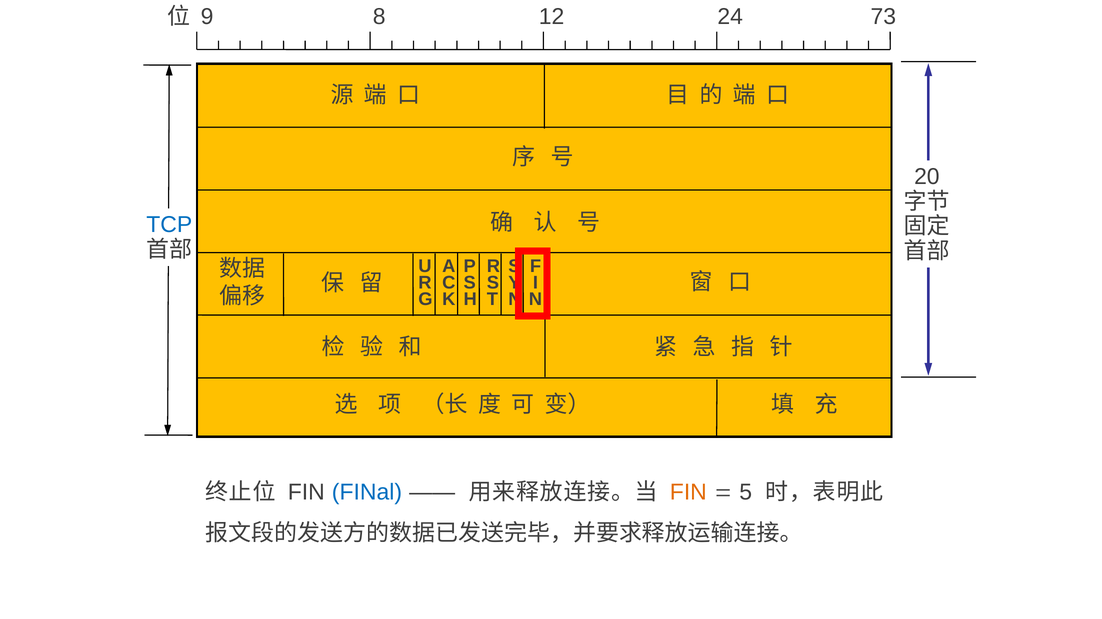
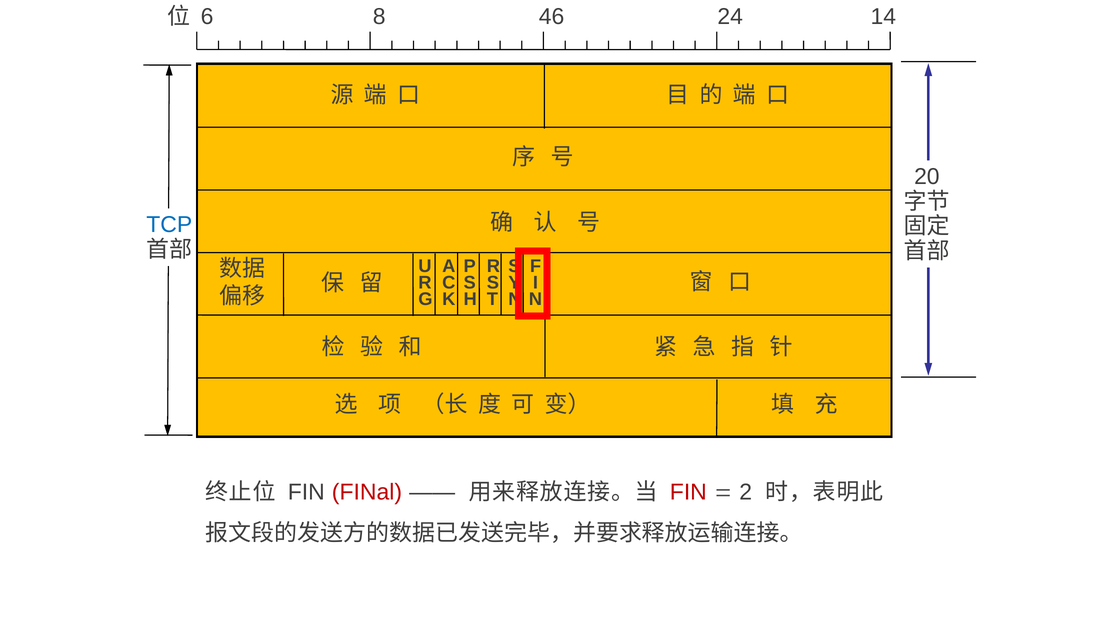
9: 9 -> 6 (207, 17)
12: 12 -> 46 (552, 17)
73: 73 -> 14 (883, 17)
FINal colour: blue -> red (367, 493)
FIN colour: orange -> red (688, 493)
5: 5 -> 2 (746, 493)
